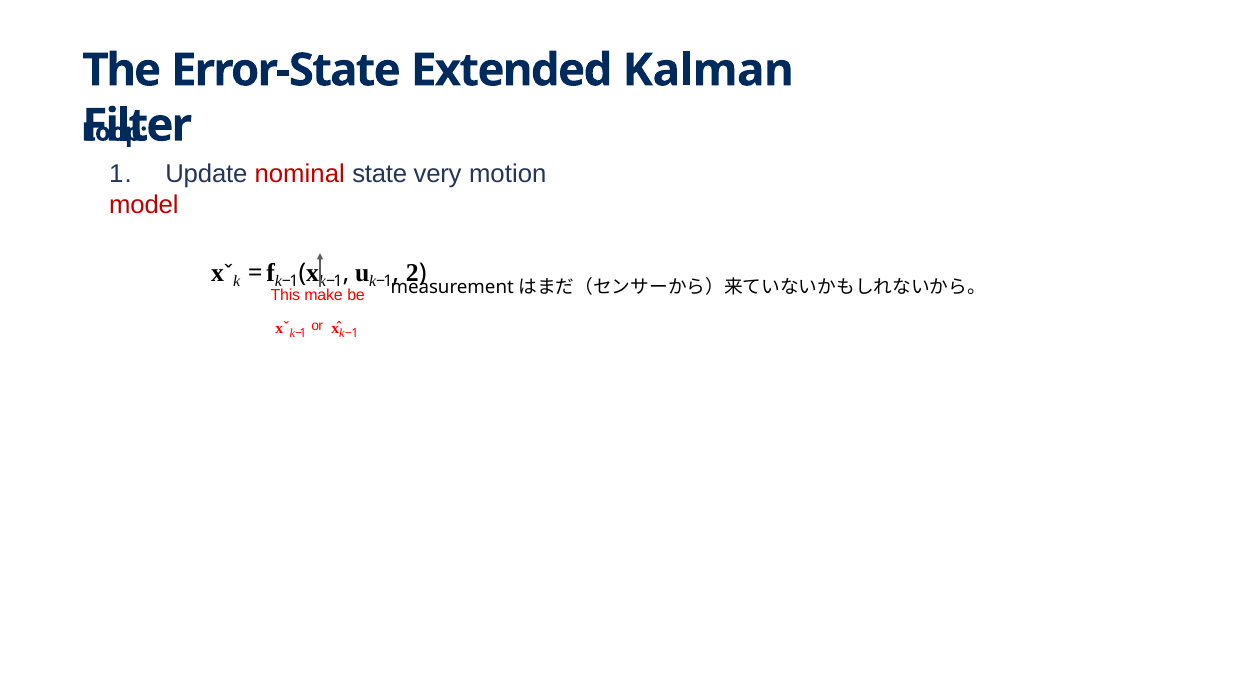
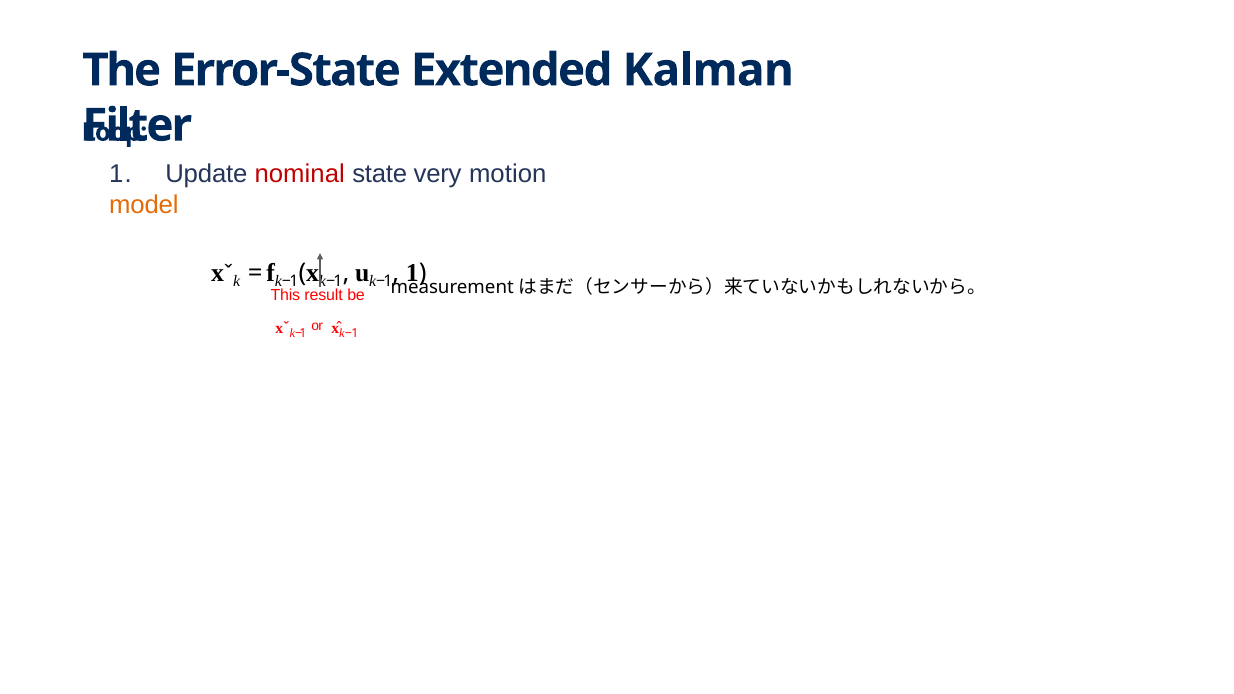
model colour: red -> orange (144, 205)
2: 2 -> 1 (412, 273)
make: make -> result (324, 295)
